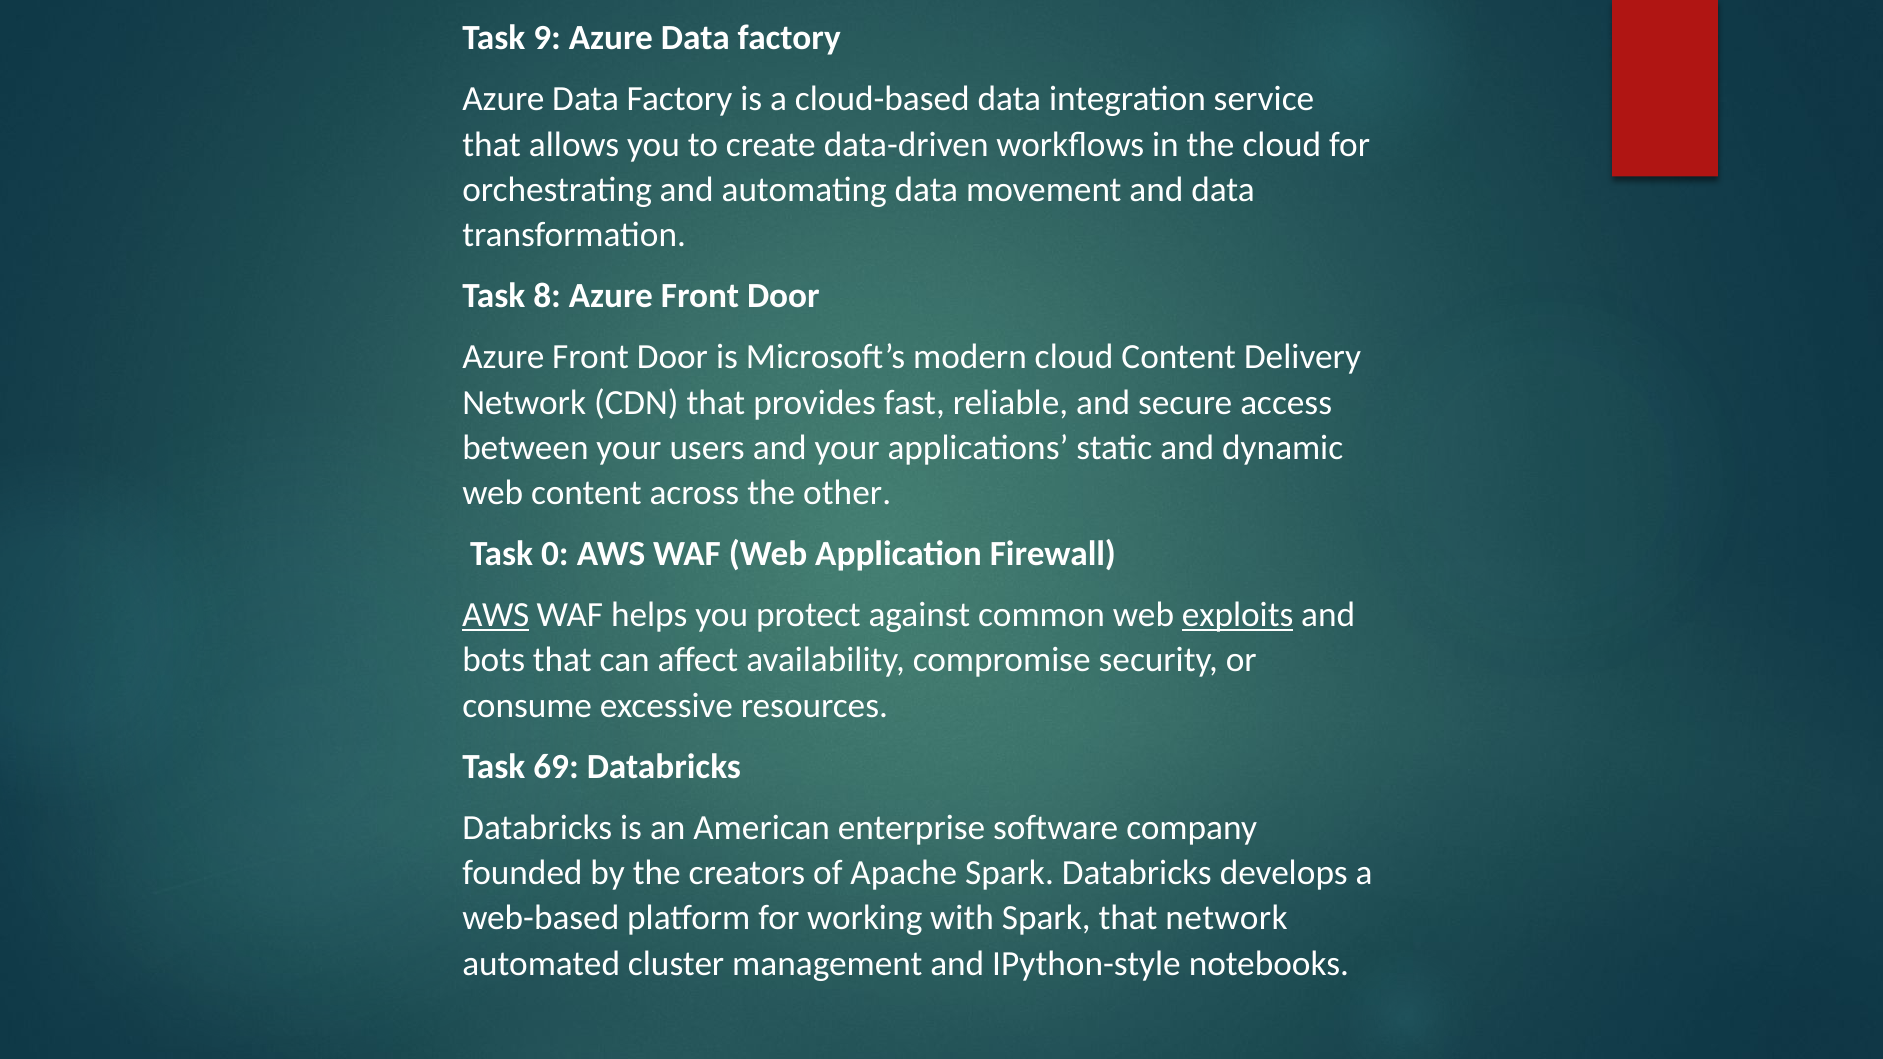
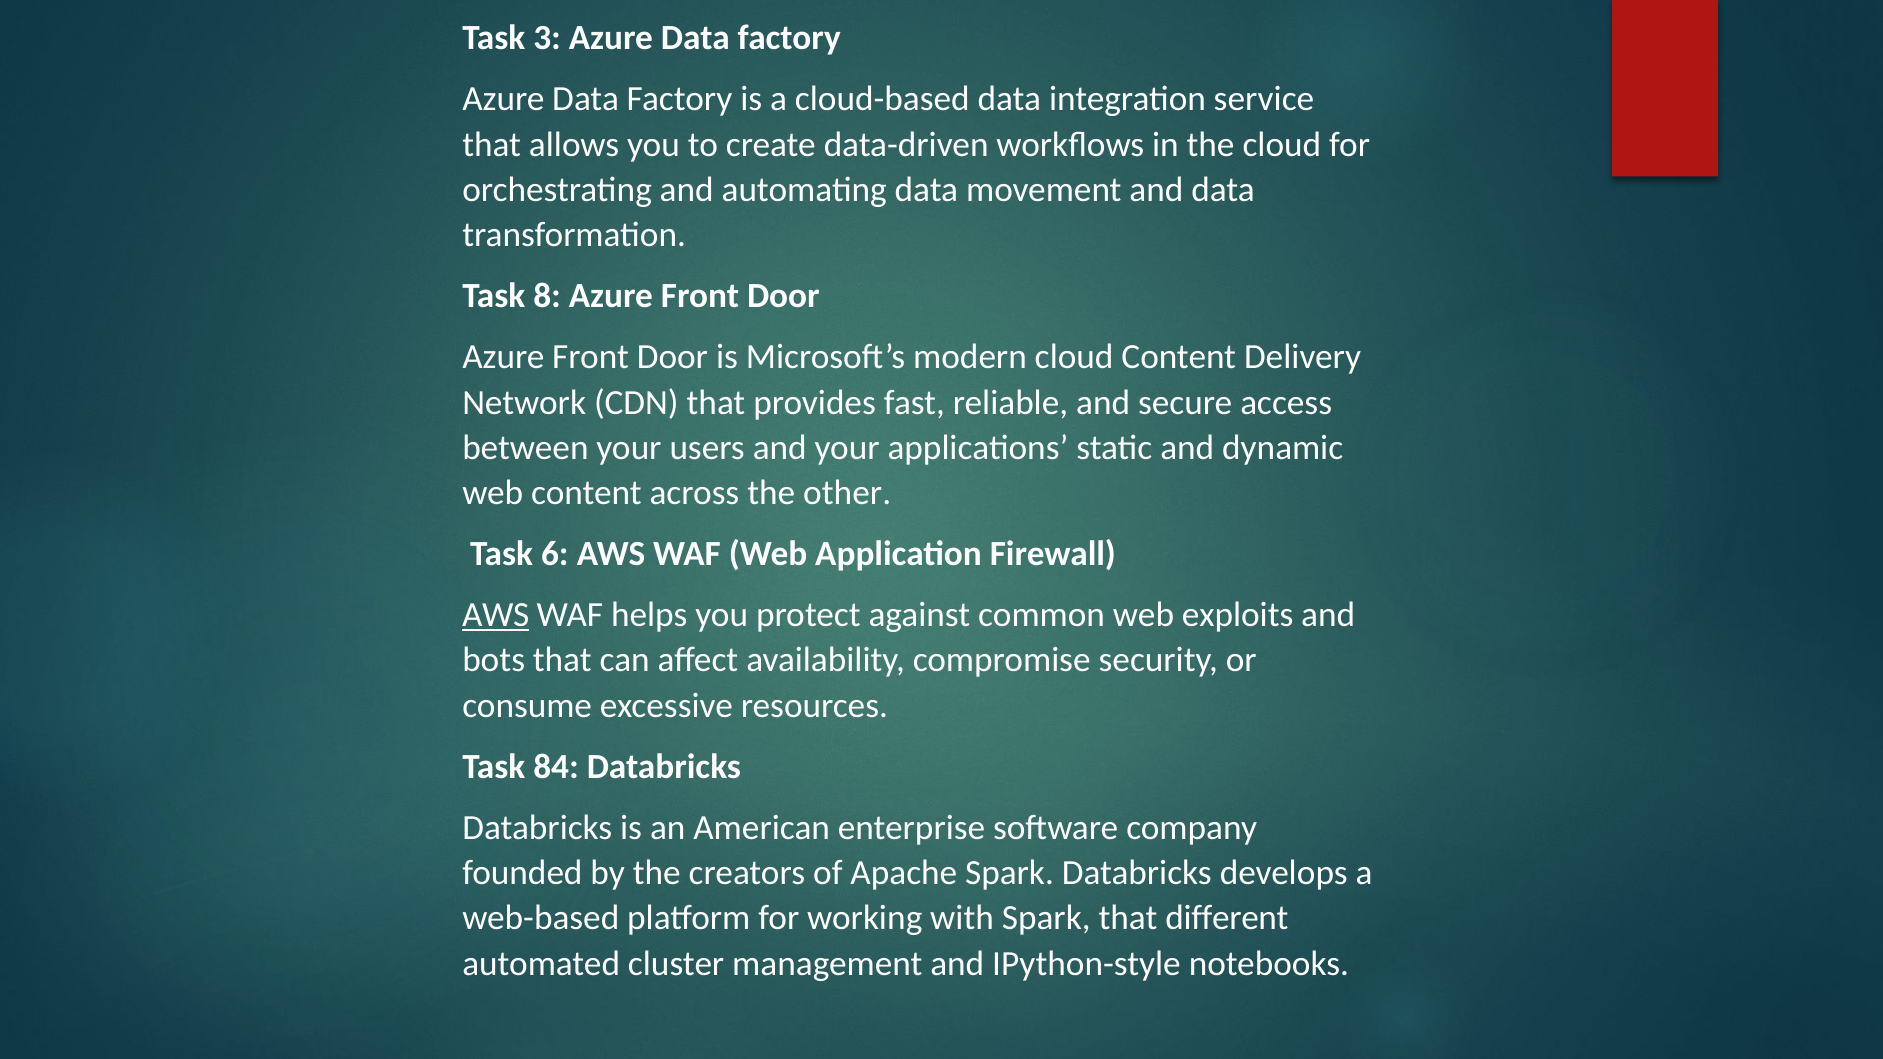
9: 9 -> 3 (547, 38)
0: 0 -> 6 (555, 554)
exploits underline: present -> none (1238, 615)
69: 69 -> 84 (556, 767)
that network: network -> different (1227, 918)
